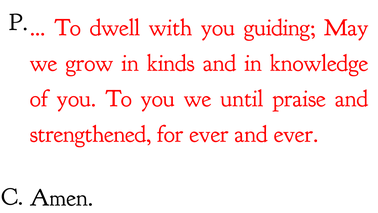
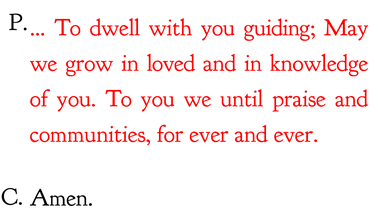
kinds: kinds -> loved (171, 63)
strengthened: strengthened -> communities (91, 134)
